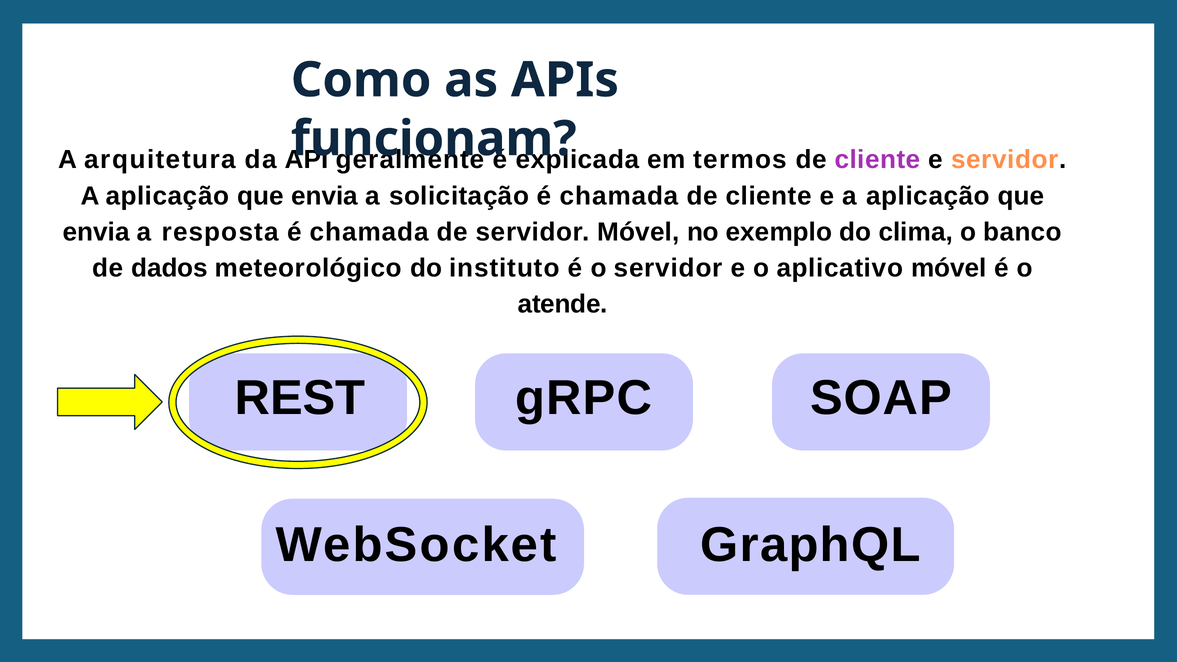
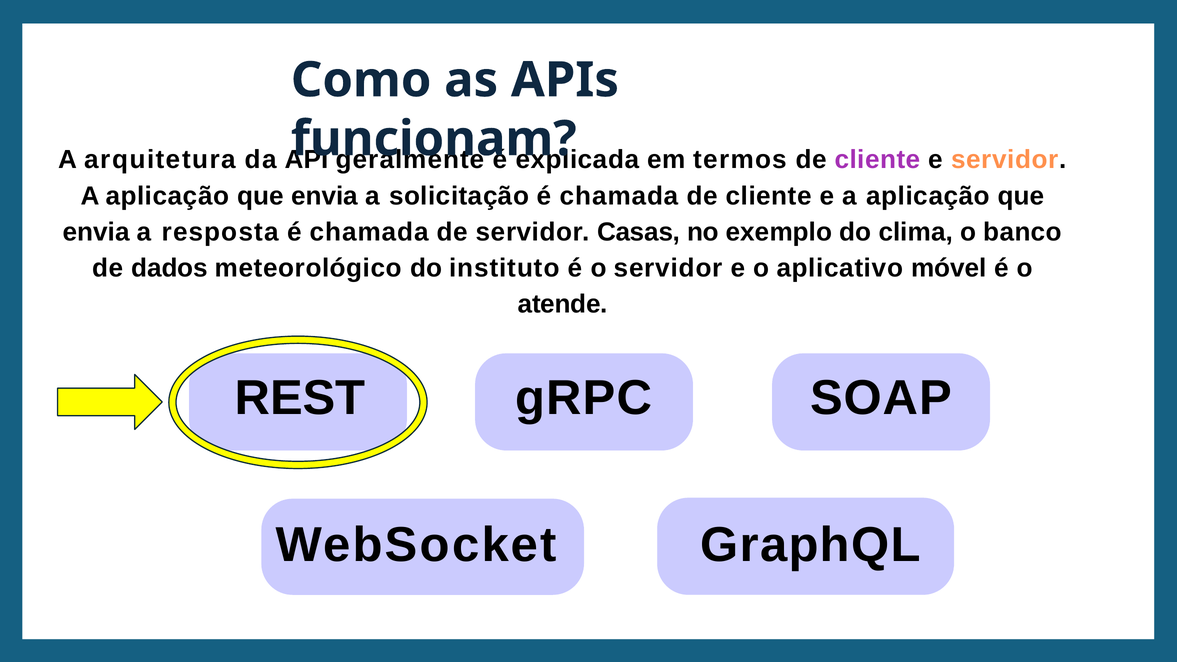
servidor Móvel: Móvel -> Casas (639, 232)
